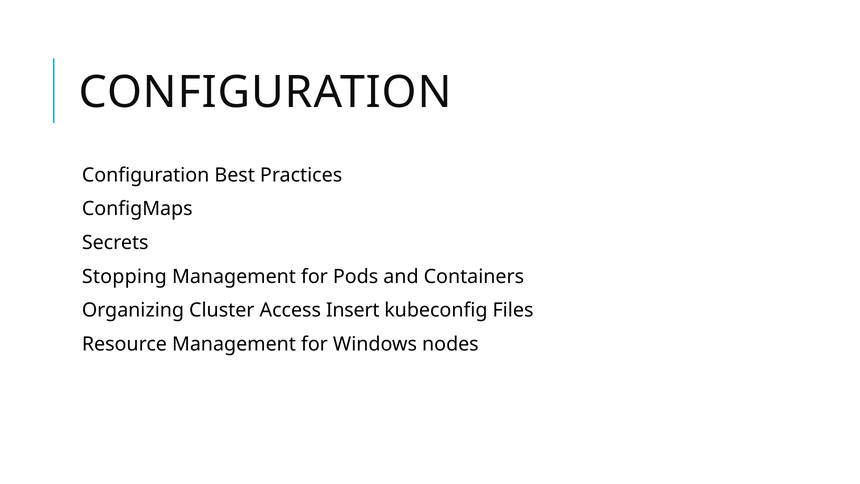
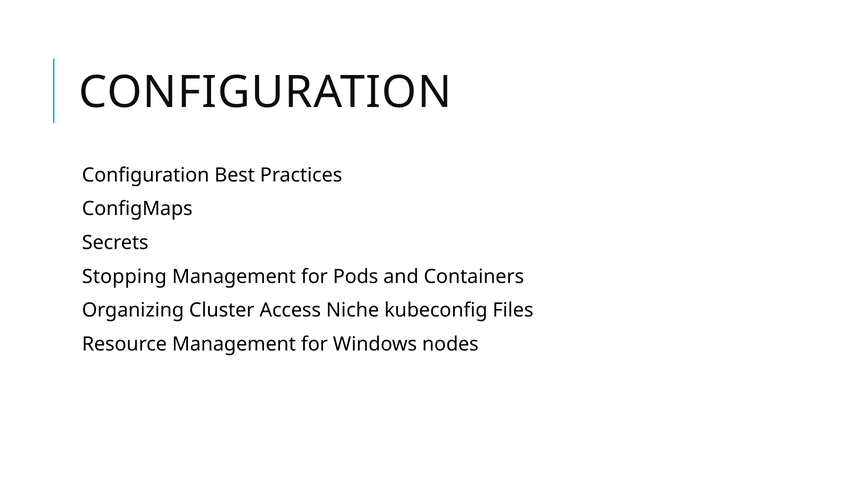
Insert: Insert -> Niche (353, 310)
